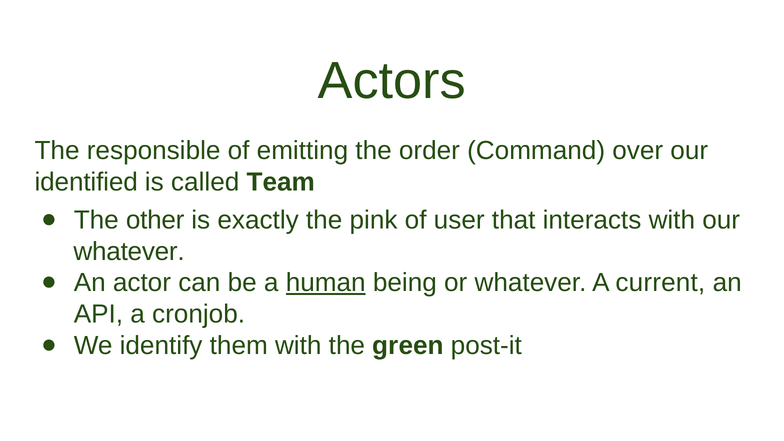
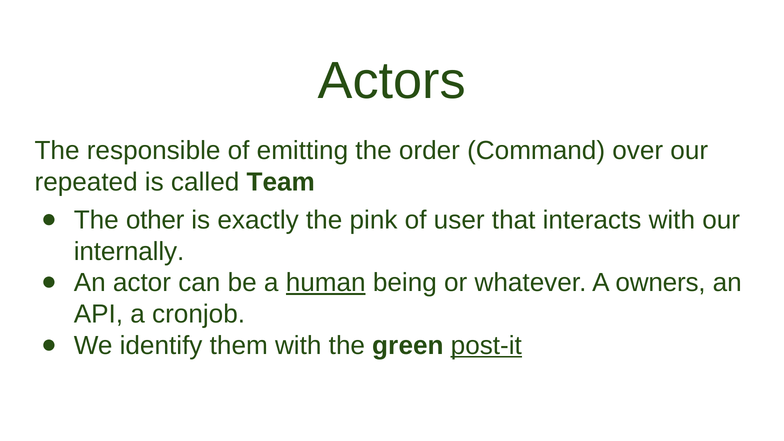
identified: identified -> repeated (86, 182)
whatever: whatever -> internally (129, 251)
current: current -> owners (661, 283)
post-it underline: none -> present (486, 345)
